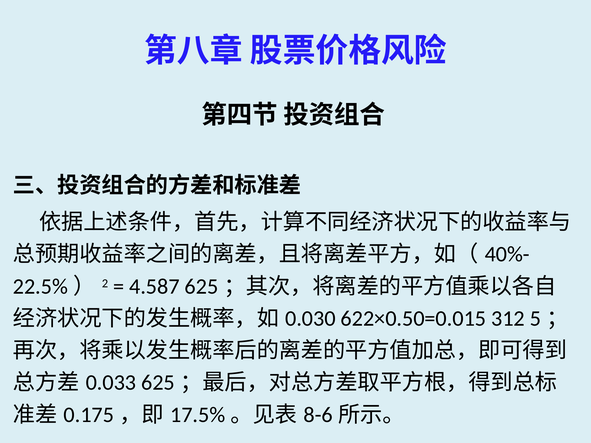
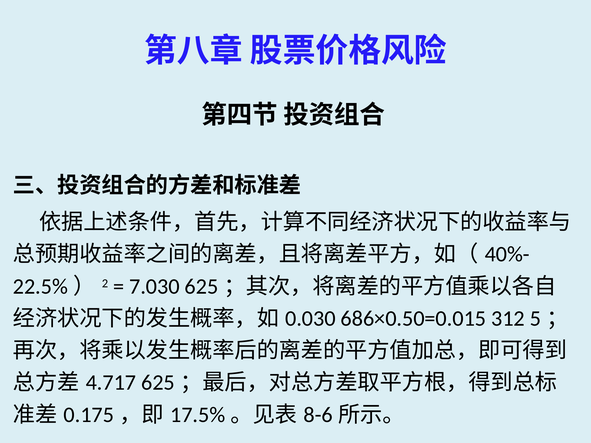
4.587: 4.587 -> 7.030 (154, 287)
622×0.50=0.015: 622×0.50=0.015 -> 686×0.50=0.015 (413, 319)
0.033: 0.033 -> 4.717 (111, 383)
